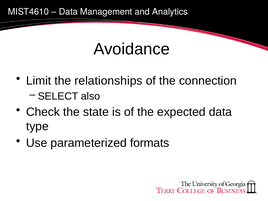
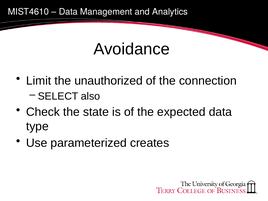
relationships: relationships -> unauthorized (109, 81)
formats: formats -> creates (150, 143)
